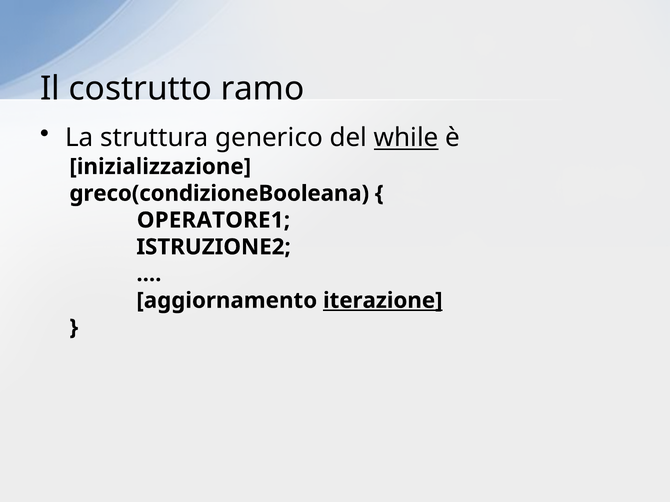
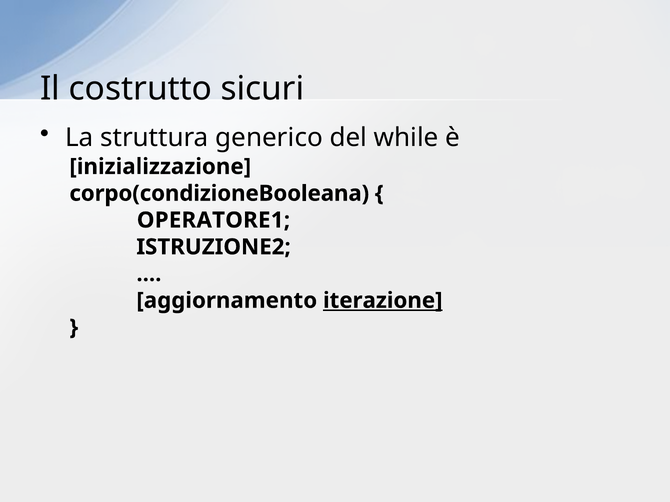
ramo: ramo -> sicuri (263, 89)
while underline: present -> none (406, 138)
greco(condizioneBooleana: greco(condizioneBooleana -> corpo(condizioneBooleana (219, 194)
